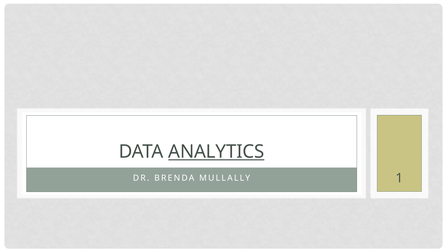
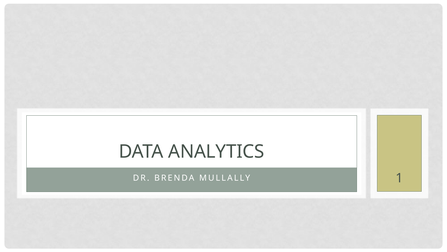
ANALYTICS underline: present -> none (216, 151)
